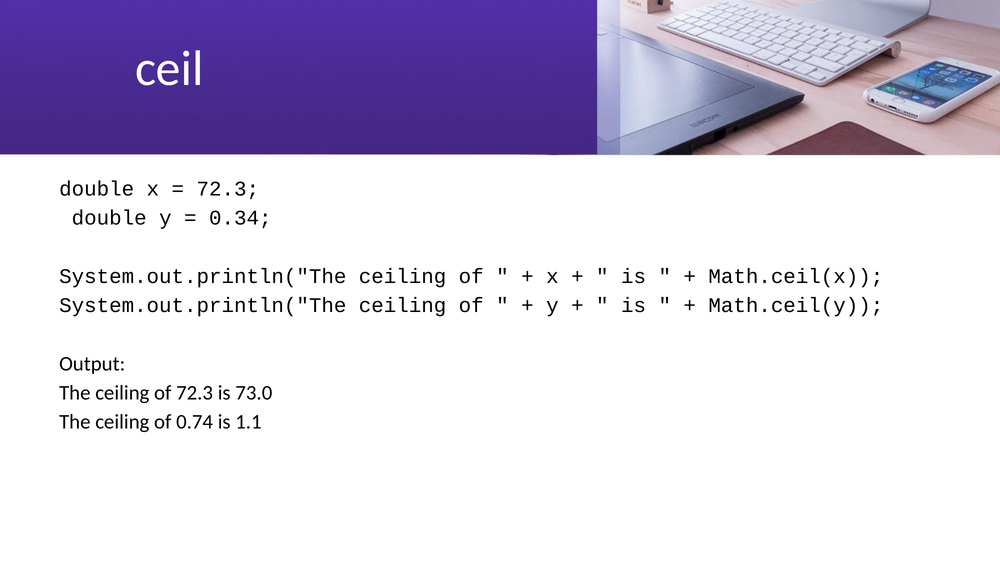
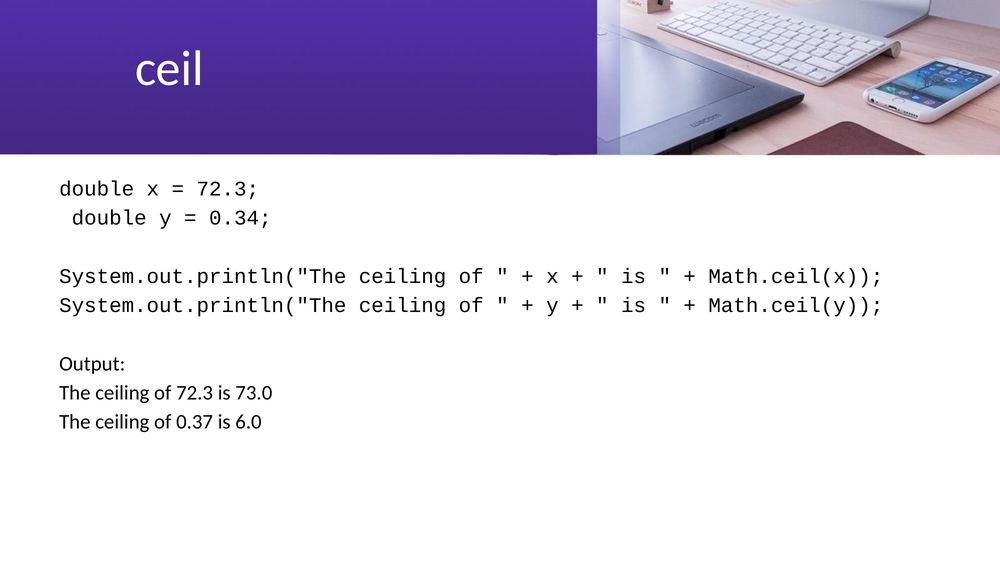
0.74: 0.74 -> 0.37 (195, 422)
1.1: 1.1 -> 6.0 (248, 422)
